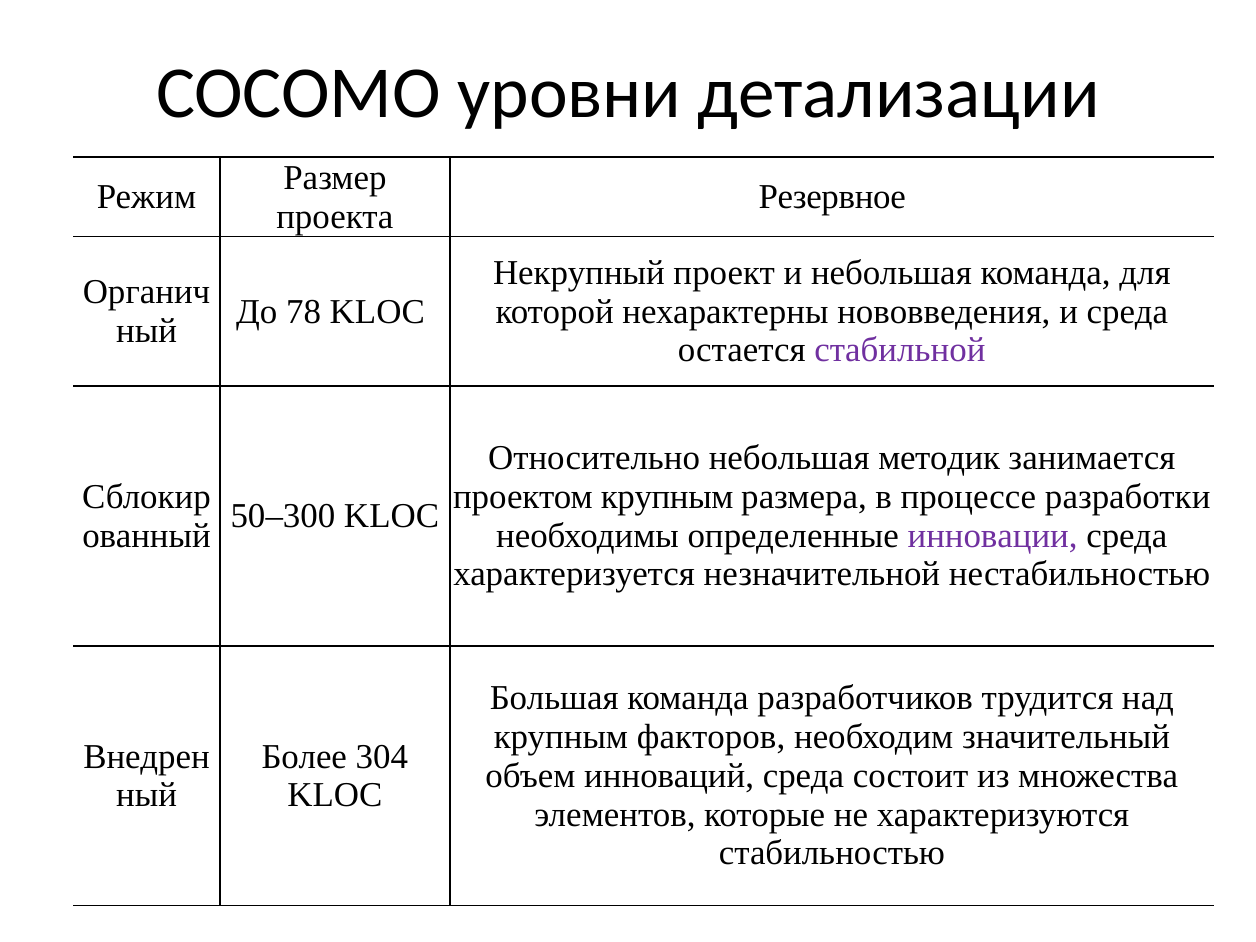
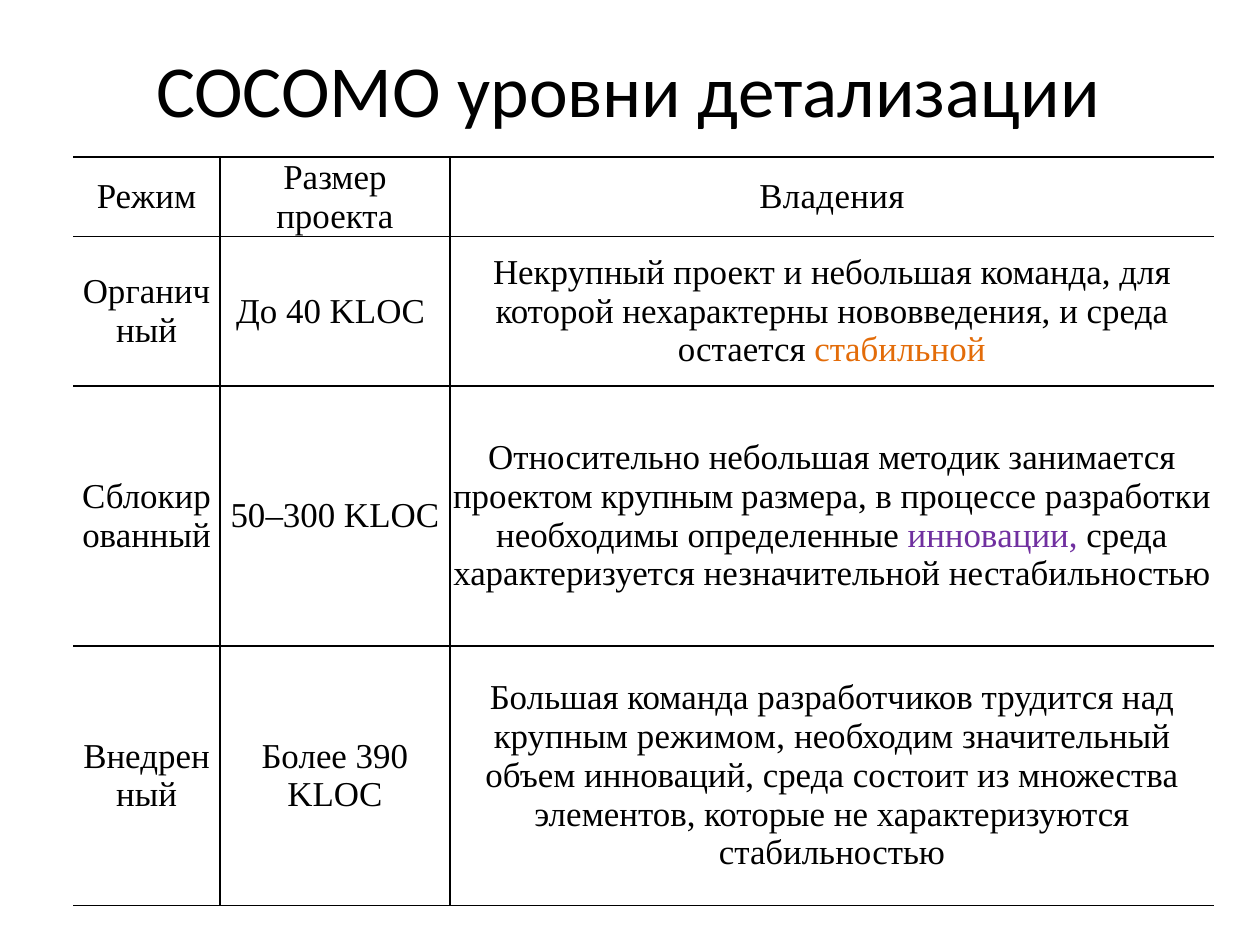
Резервное: Резервное -> Владения (832, 197)
78: 78 -> 40 (304, 312)
стабильной colour: purple -> orange (900, 350)
факторов: факторов -> режимом (711, 737)
304: 304 -> 390 (382, 757)
